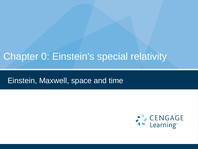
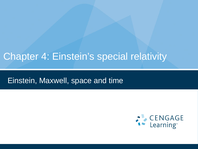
0: 0 -> 4 (45, 56)
